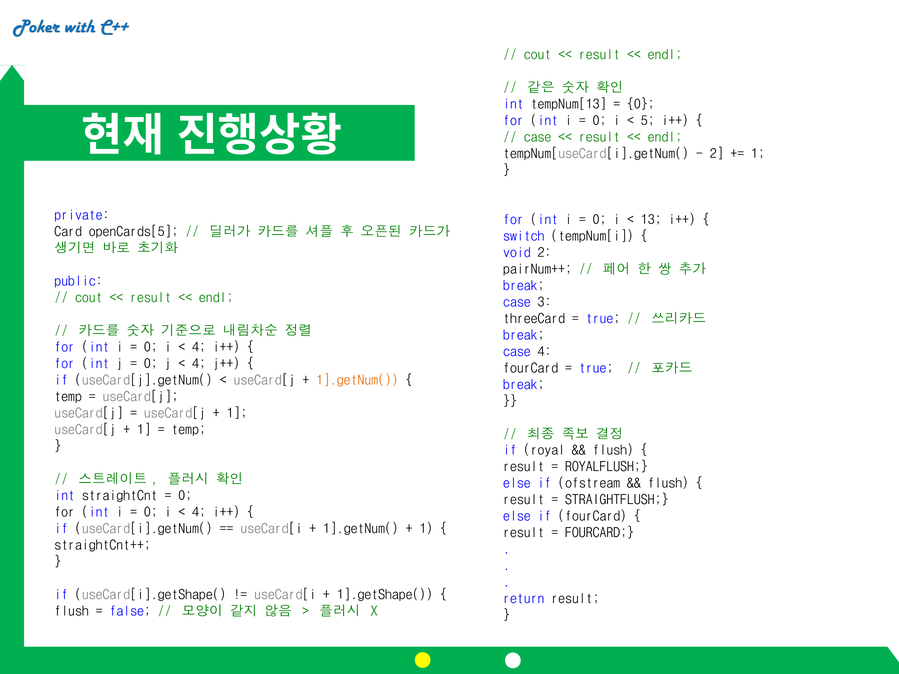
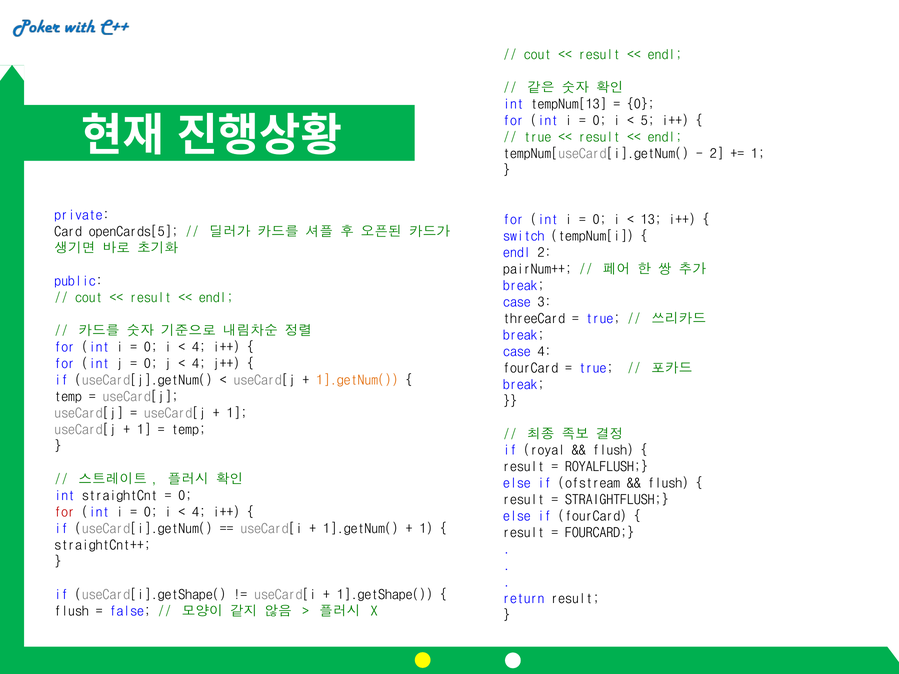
case: case -> true (538, 137)
void: void -> endl (517, 253)
for colour: black -> red (65, 512)
